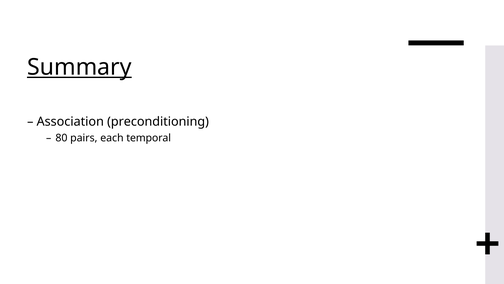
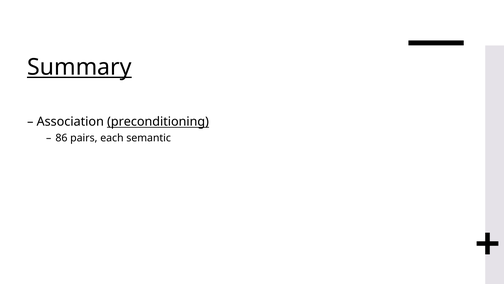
preconditioning underline: none -> present (158, 122)
80: 80 -> 86 (61, 138)
temporal: temporal -> semantic (149, 138)
